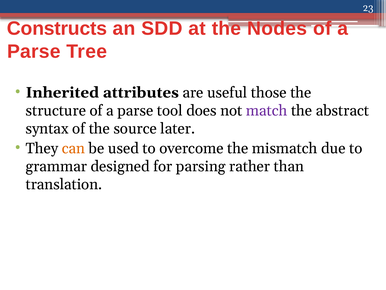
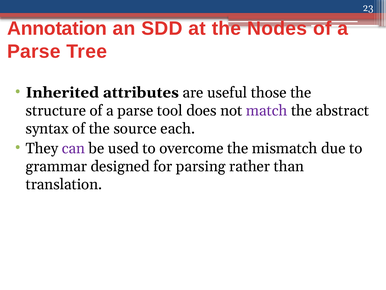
Constructs: Constructs -> Annotation (57, 28)
later: later -> each (178, 128)
can colour: orange -> purple (73, 148)
